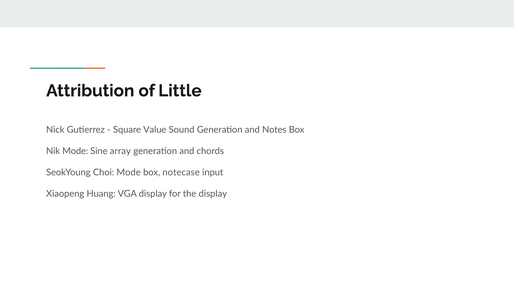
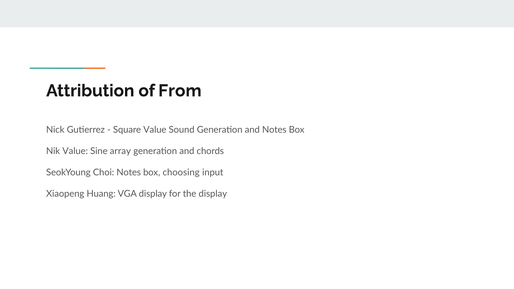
Little: Little -> From (180, 91)
Nik Mode: Mode -> Value (75, 151)
Choi Mode: Mode -> Notes (129, 172)
notecase: notecase -> choosing (181, 172)
